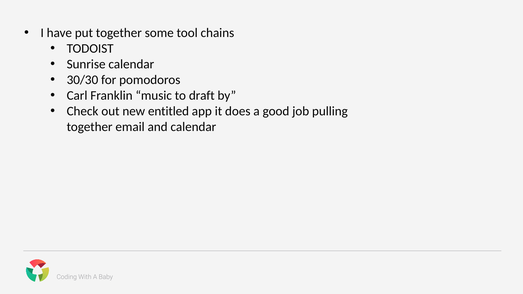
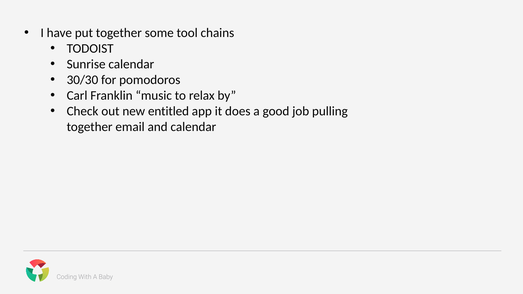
draft: draft -> relax (202, 96)
